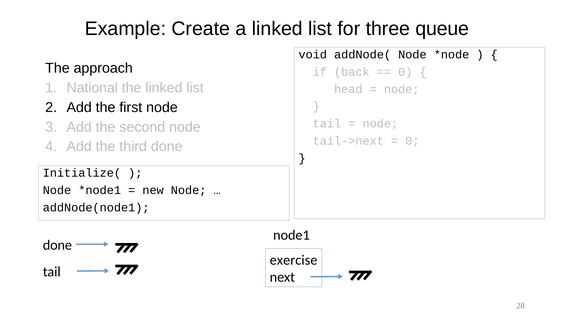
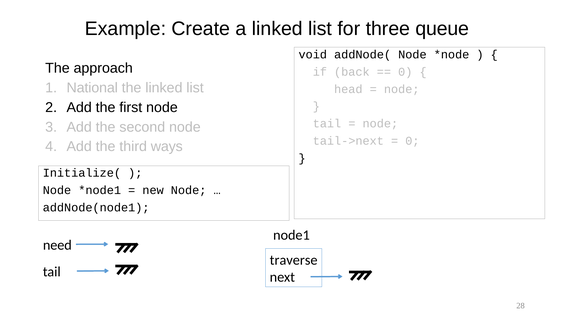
third done: done -> ways (167, 146)
done: done -> need (57, 245)
exercise: exercise -> traverse (294, 260)
